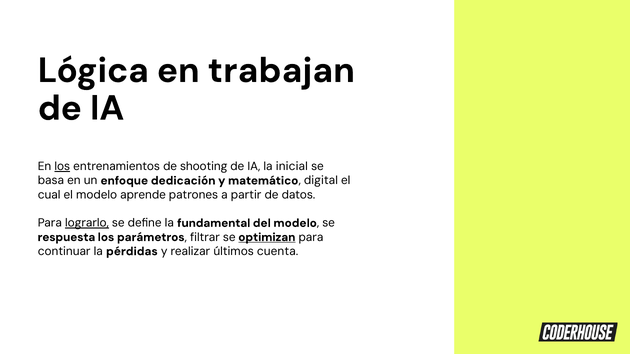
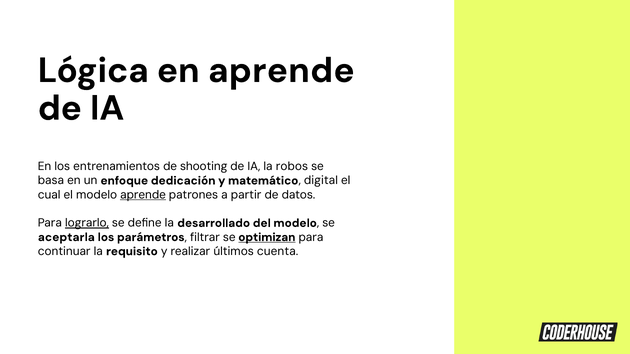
en trabajan: trabajan -> aprende (281, 70)
los underline: present -> none (62, 167)
inicial: inicial -> robos (292, 167)
aprende underline: none -> present (143, 195)
fundamental: fundamental -> desarrollado (214, 223)
respuesta: respuesta -> aceptarla (66, 237)
pérdidas: pérdidas -> requisito (132, 252)
